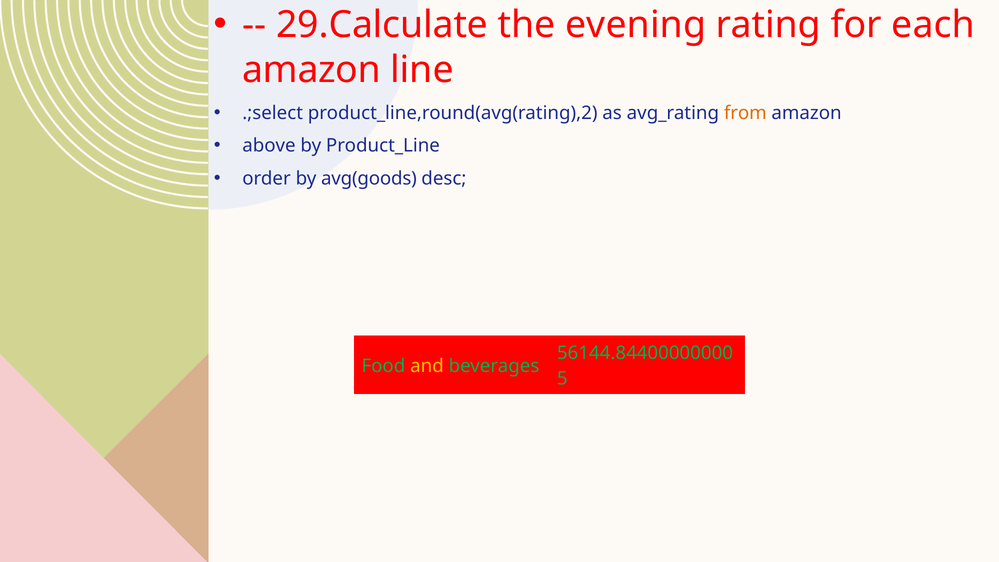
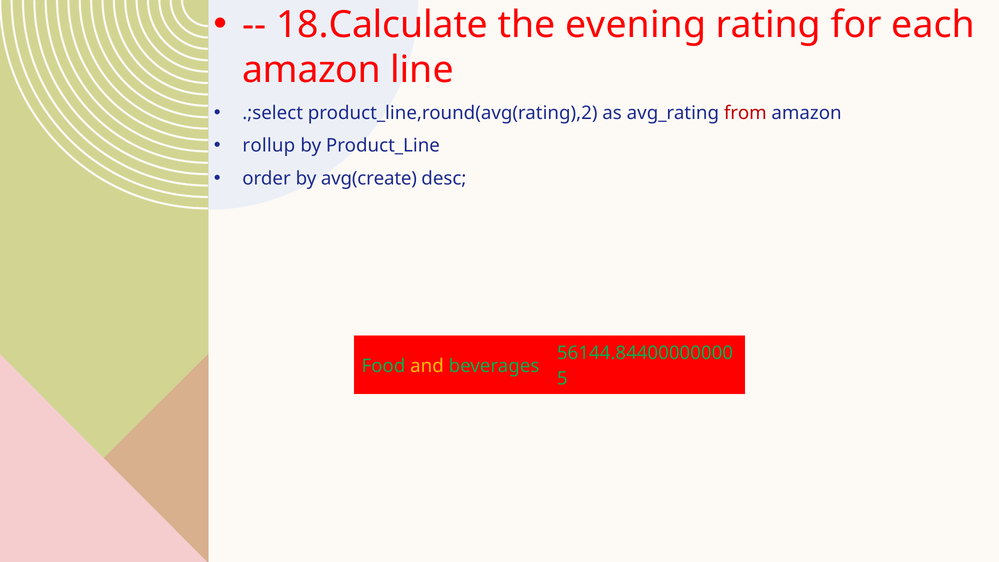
29.Calculate: 29.Calculate -> 18.Calculate (382, 25)
from colour: orange -> red (745, 113)
above: above -> rollup (269, 146)
avg(goods: avg(goods -> avg(create (369, 179)
